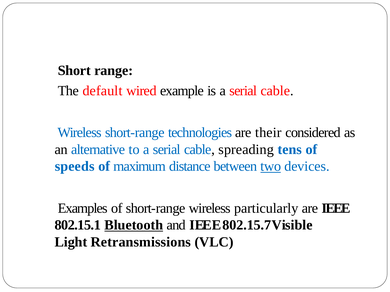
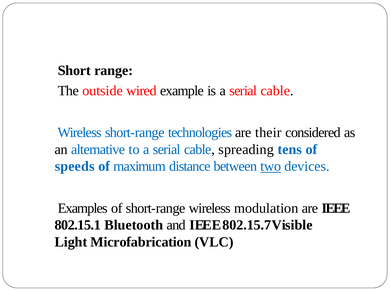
default: default -> outside (103, 91)
particularly: particularly -> modulation (266, 209)
Bluetooth underline: present -> none (134, 225)
Retransmissions: Retransmissions -> Microfabrication (141, 242)
